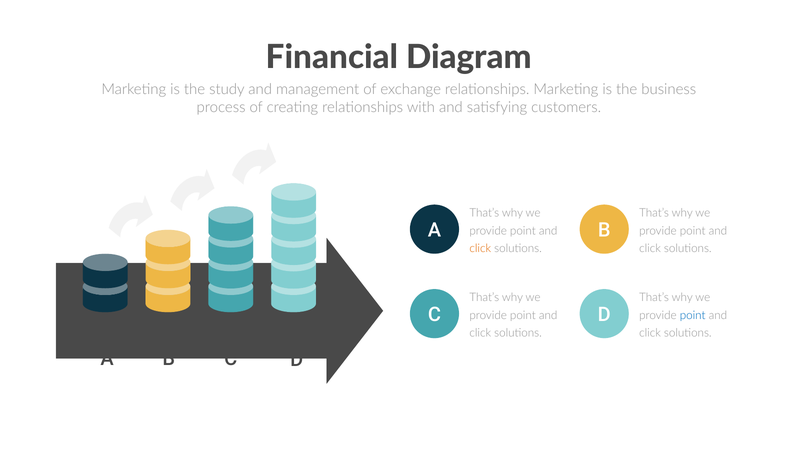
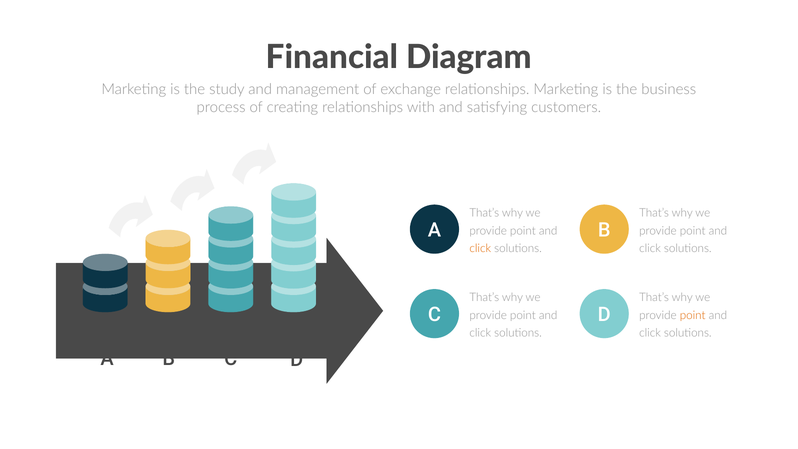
point colour: blue -> orange (693, 315)
